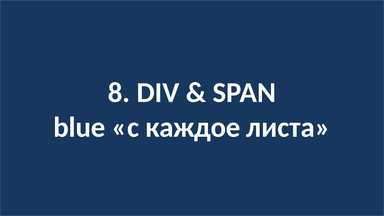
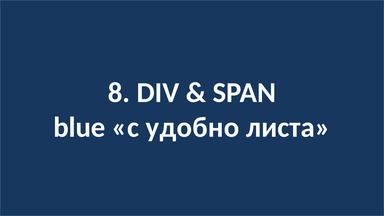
каждое: каждое -> удобно (193, 127)
